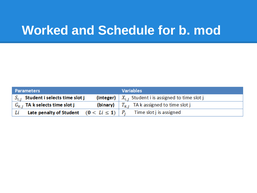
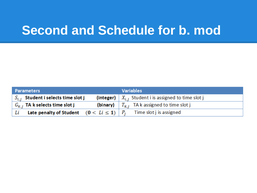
Worked: Worked -> Second (45, 30)
